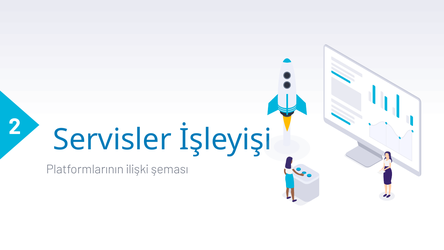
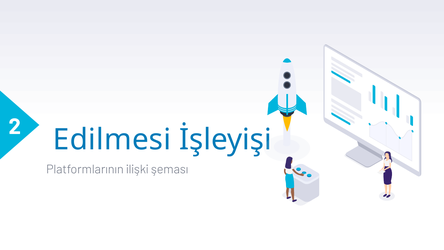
Servisler: Servisler -> Edilmesi (112, 139)
